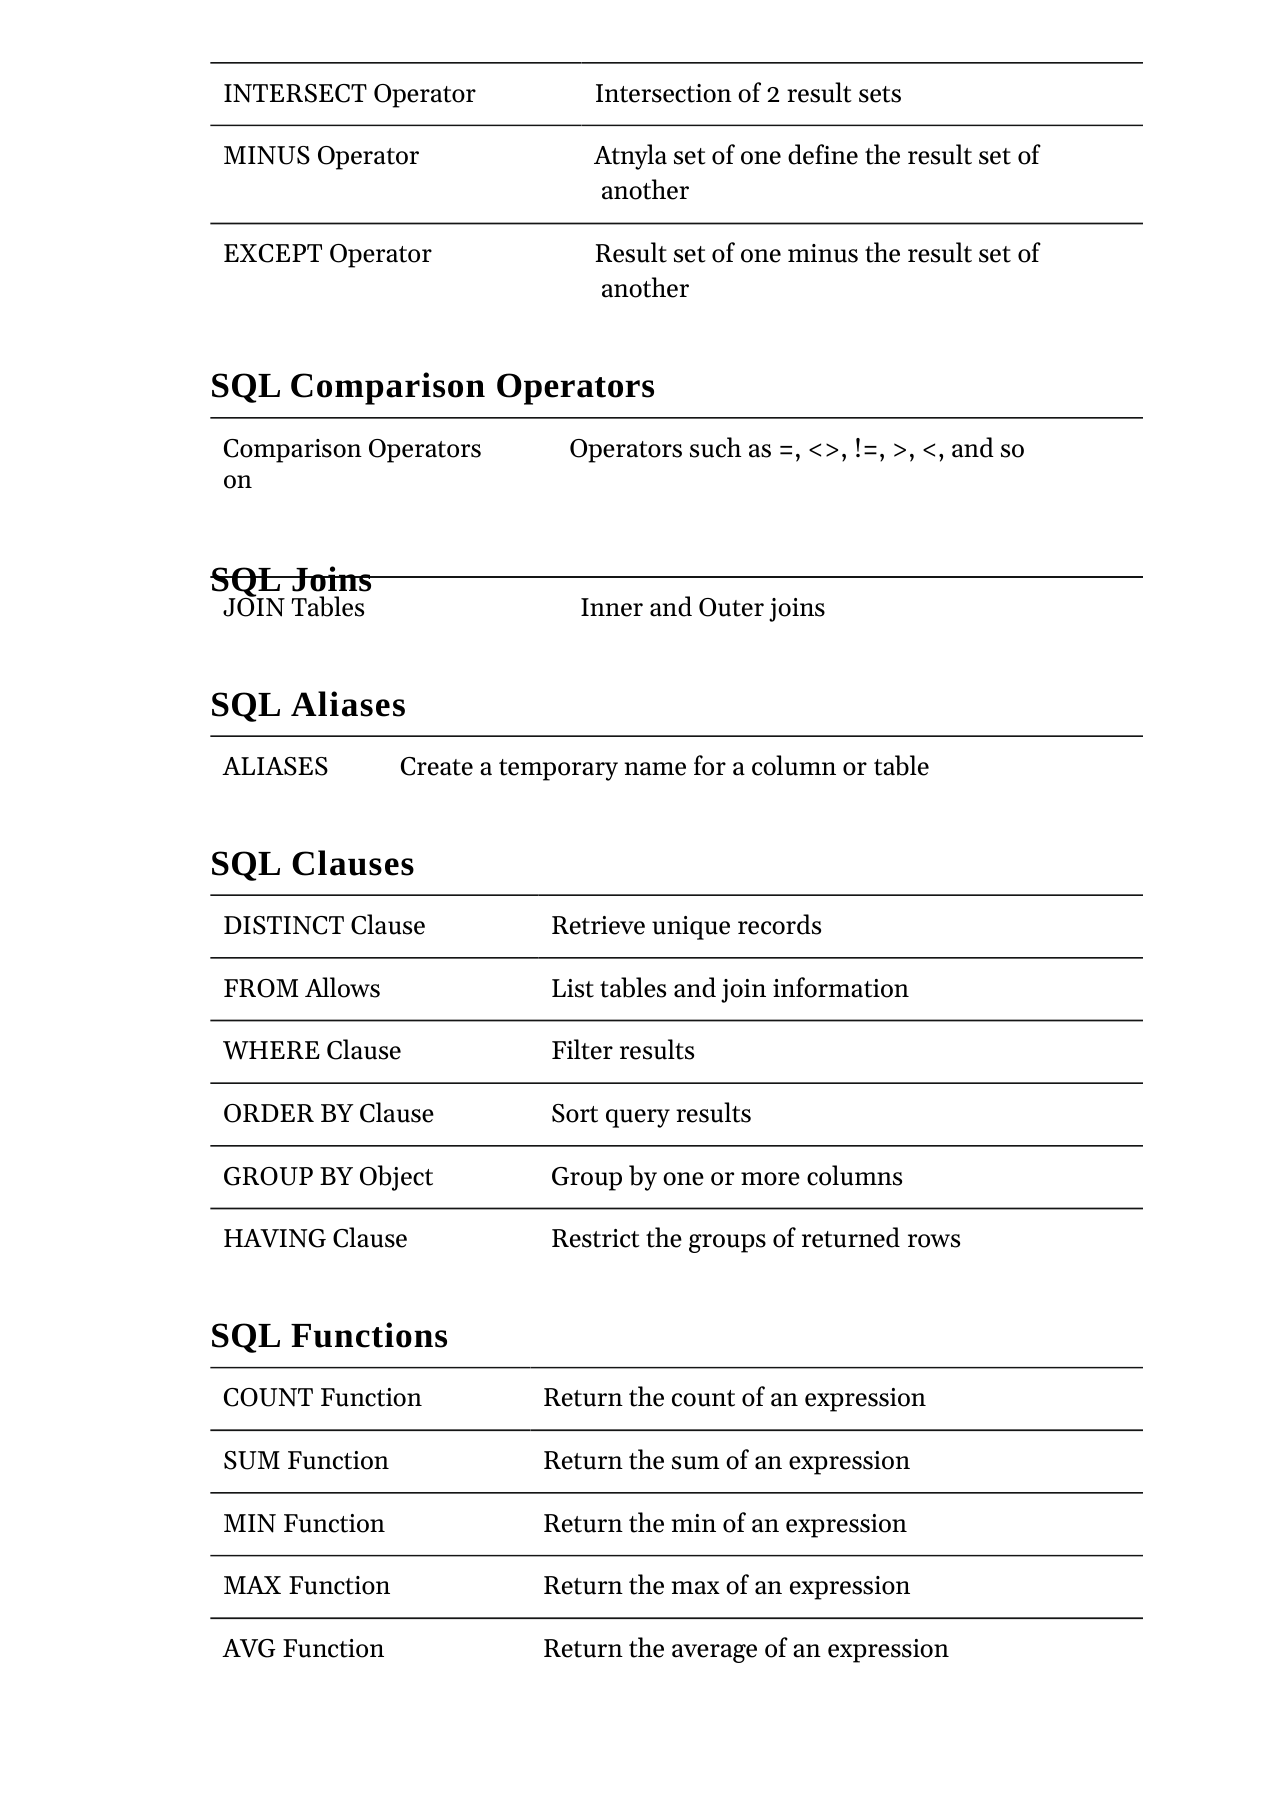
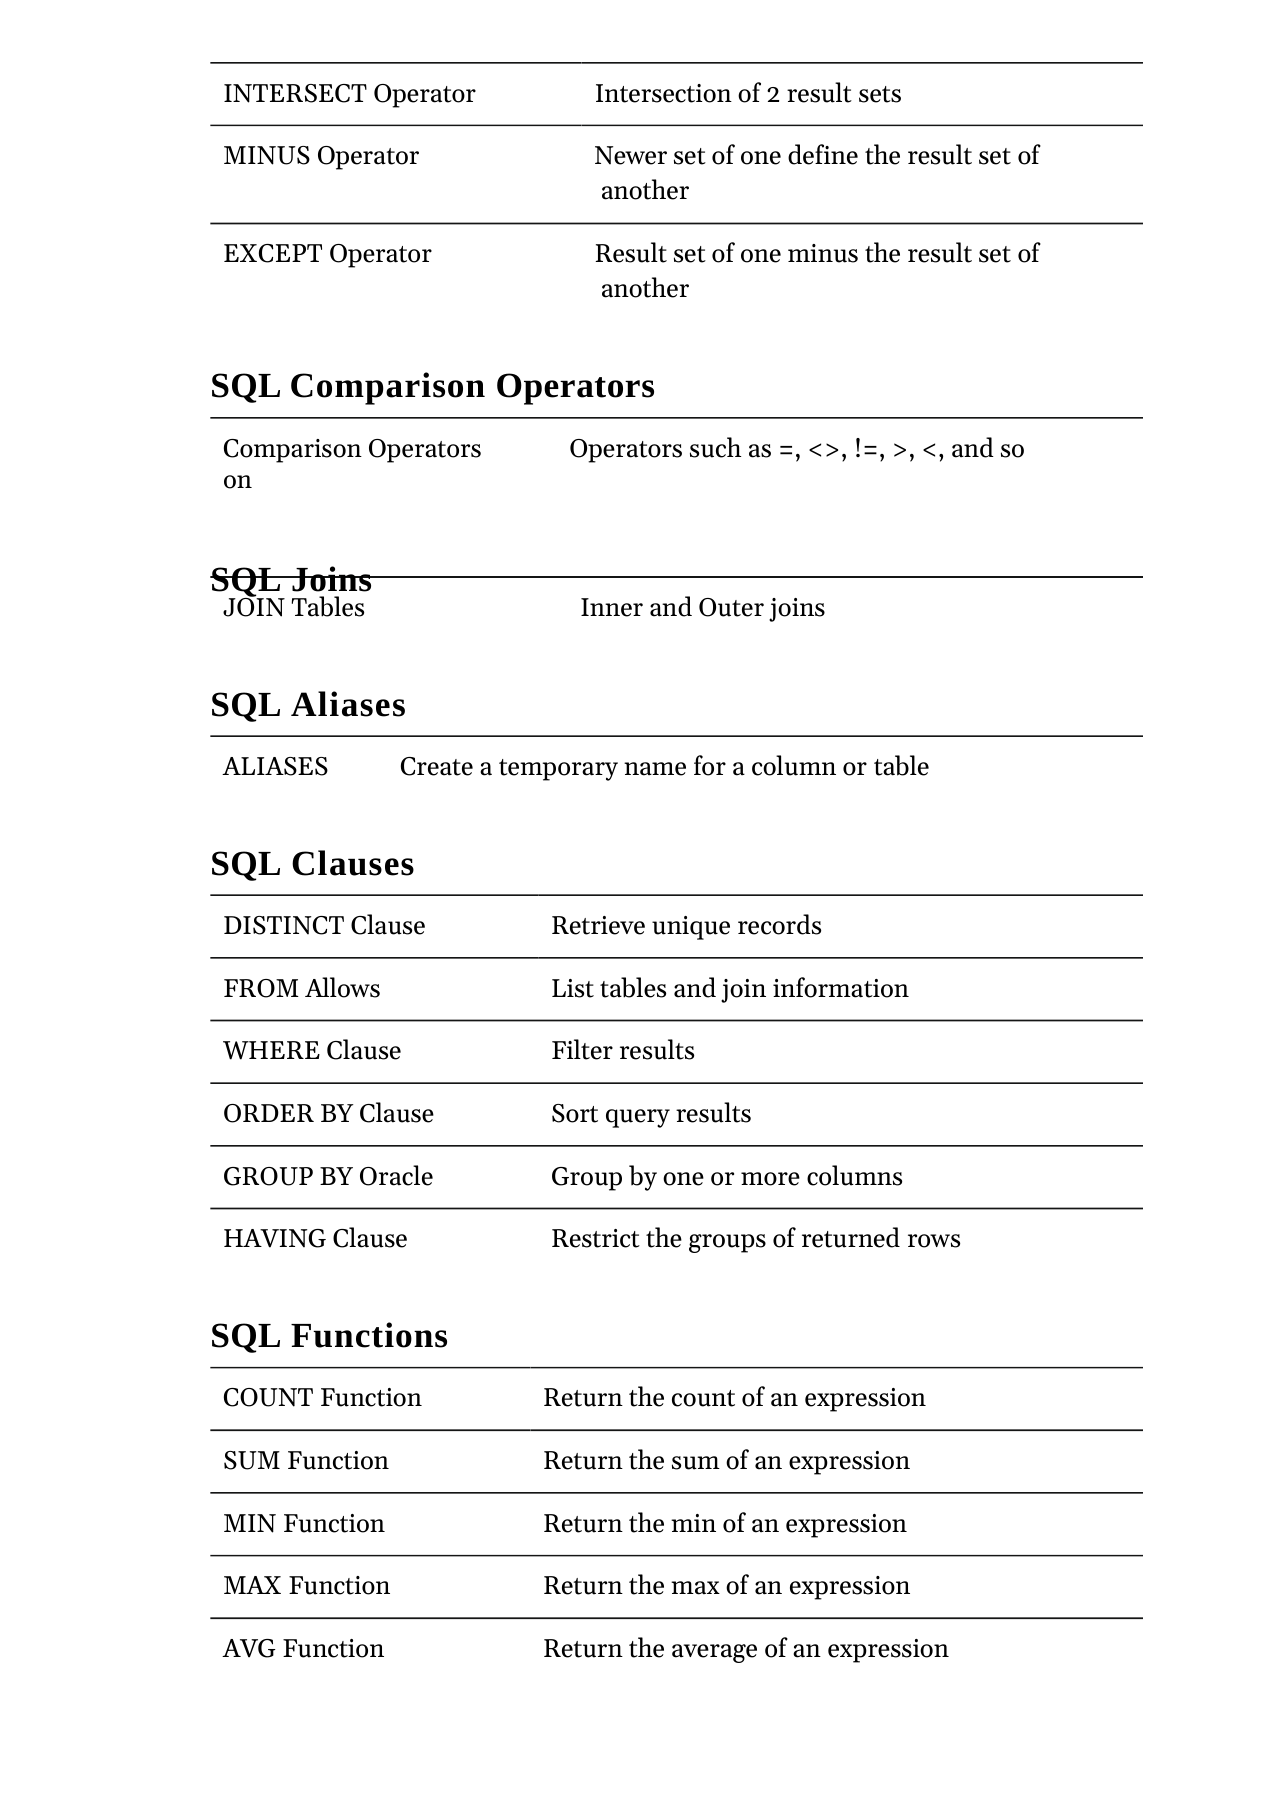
Atnyla: Atnyla -> Newer (631, 156)
Object: Object -> Oracle (396, 1177)
